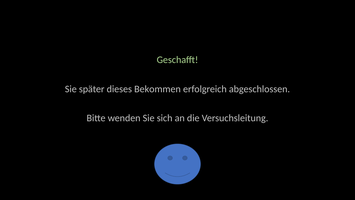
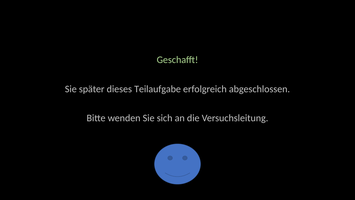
Bekommen: Bekommen -> Teilaufgabe (158, 89)
